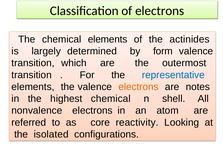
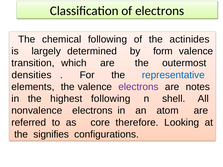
chemical elements: elements -> following (108, 39)
transition: transition -> densities (32, 75)
electrons colour: orange -> purple (138, 87)
highest chemical: chemical -> following (111, 99)
reactivity: reactivity -> therefore (137, 123)
isolated: isolated -> signifies (51, 134)
